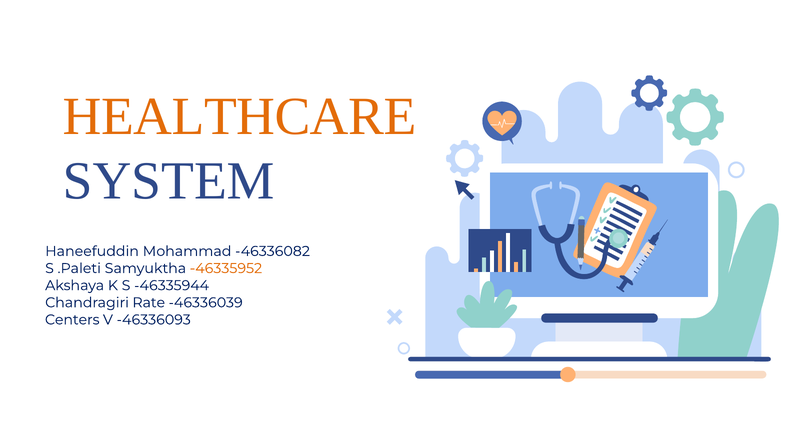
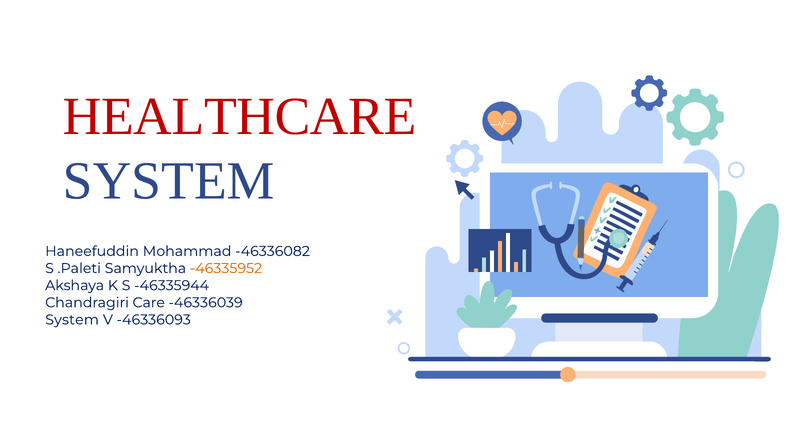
HEALTHCARE colour: orange -> red (240, 117)
Rate: Rate -> Care (149, 303)
Centers: Centers -> System (72, 320)
